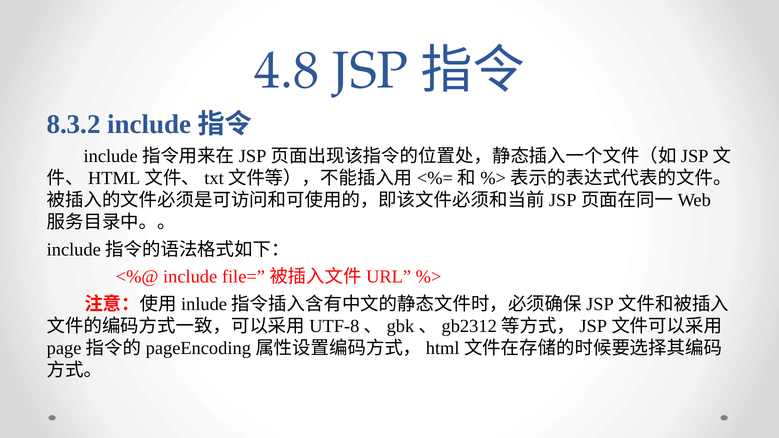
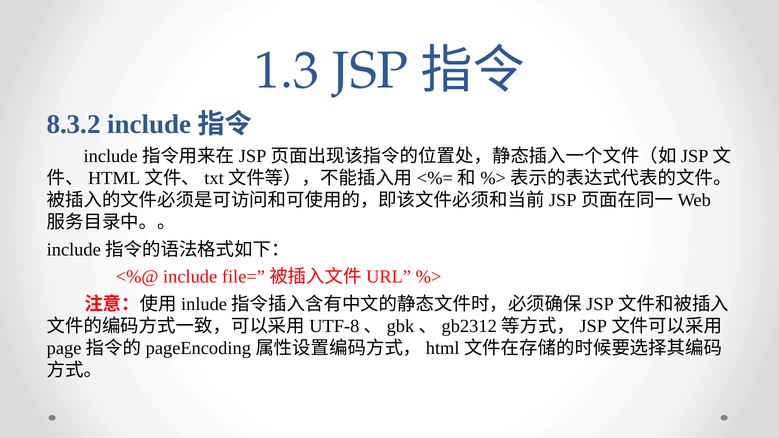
4.8: 4.8 -> 1.3 (287, 71)
